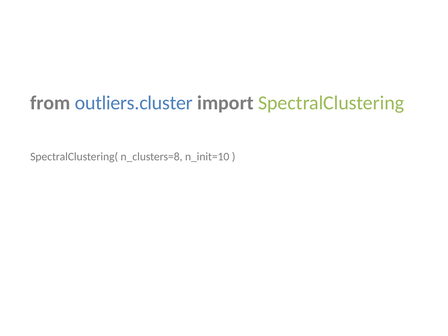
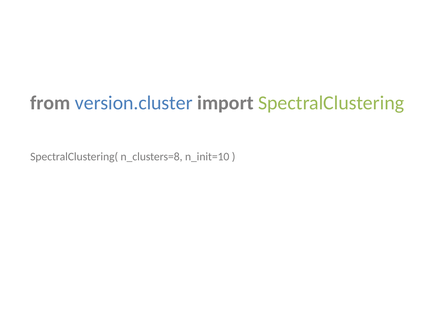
outliers.cluster: outliers.cluster -> version.cluster (134, 103)
